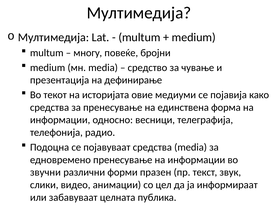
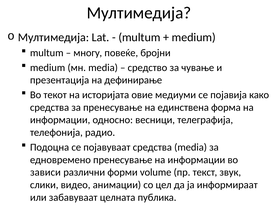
звучни: звучни -> зависи (45, 172)
празен: празен -> volume (156, 172)
